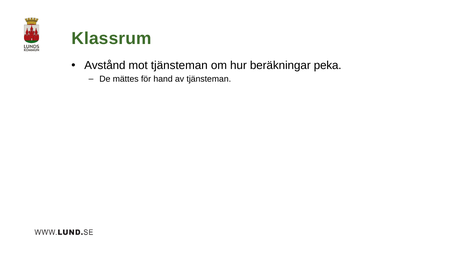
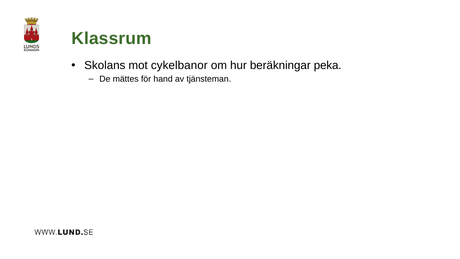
Avstånd: Avstånd -> Skolans (105, 65)
mot tjänsteman: tjänsteman -> cykelbanor (179, 65)
